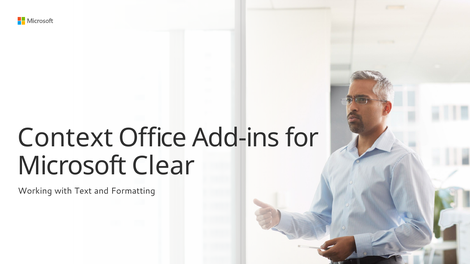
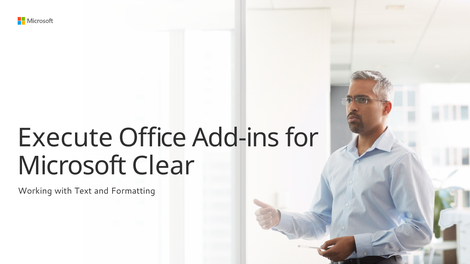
Context: Context -> Execute (65, 138)
